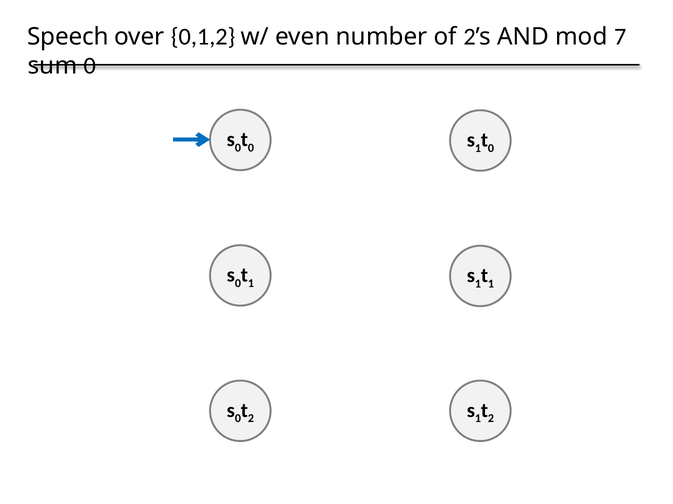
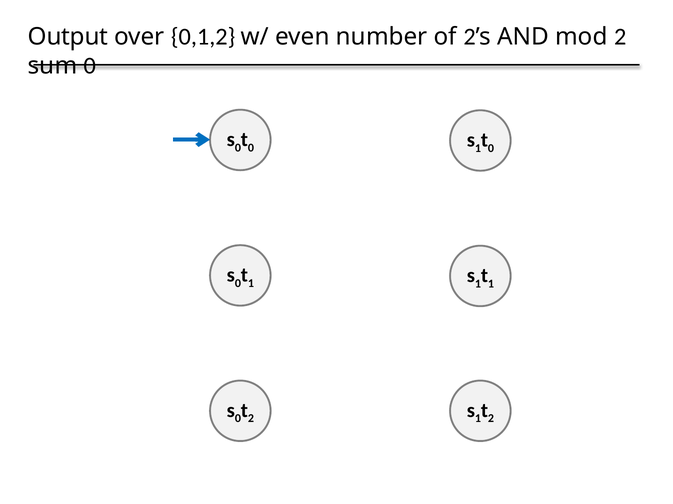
Speech: Speech -> Output (68, 37)
mod 7: 7 -> 2 (620, 37)
